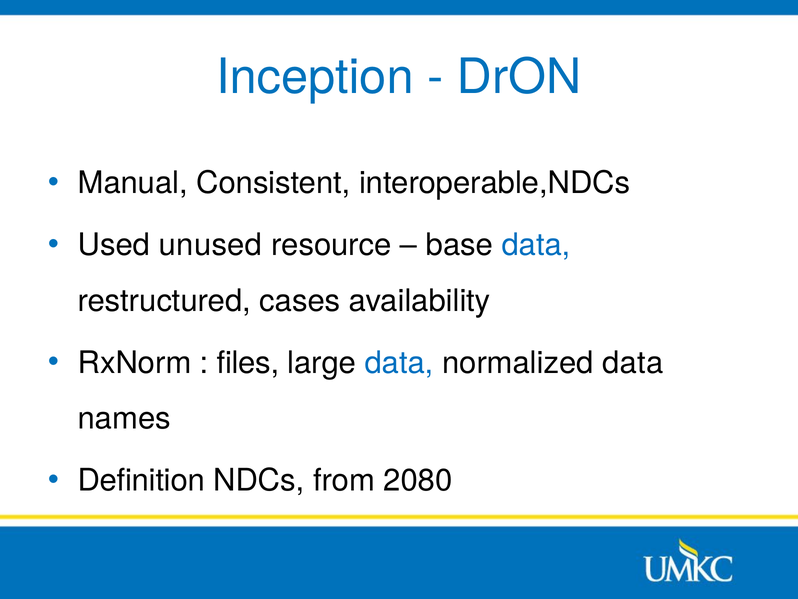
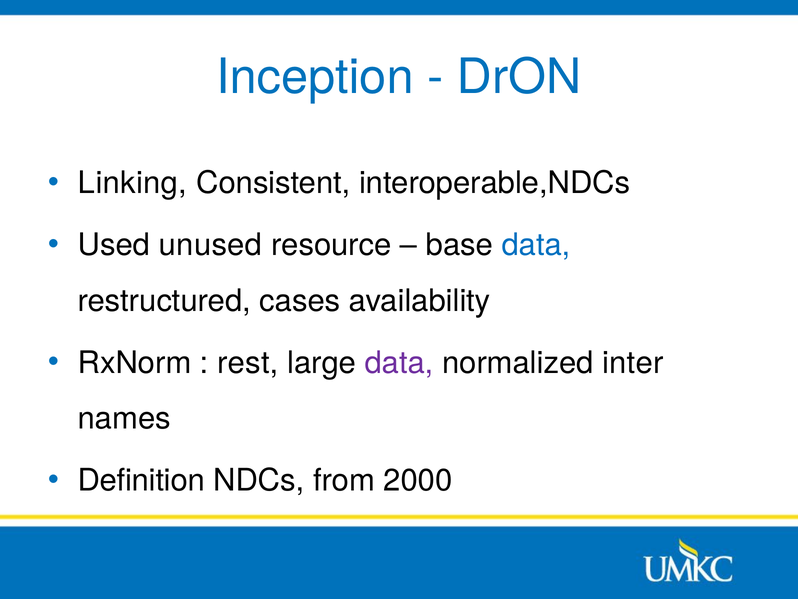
Manual: Manual -> Linking (133, 183)
files: files -> rest (248, 363)
data colour: blue -> purple (399, 363)
normalized data: data -> inter (633, 363)
2080: 2080 -> 2000 (418, 480)
